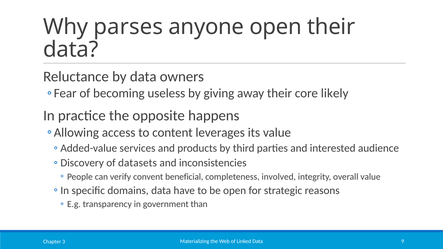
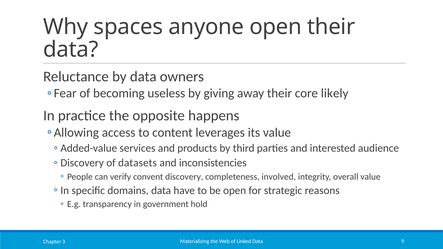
parses: parses -> spaces (128, 27)
beneficial: beneficial -> discovery (184, 177)
than: than -> hold (199, 204)
